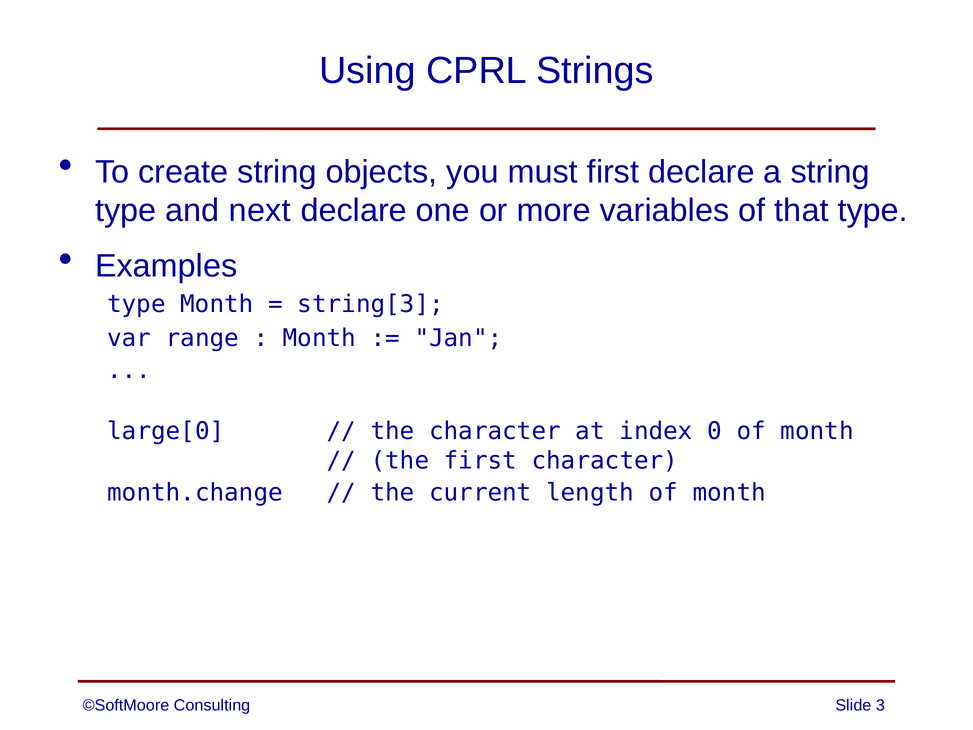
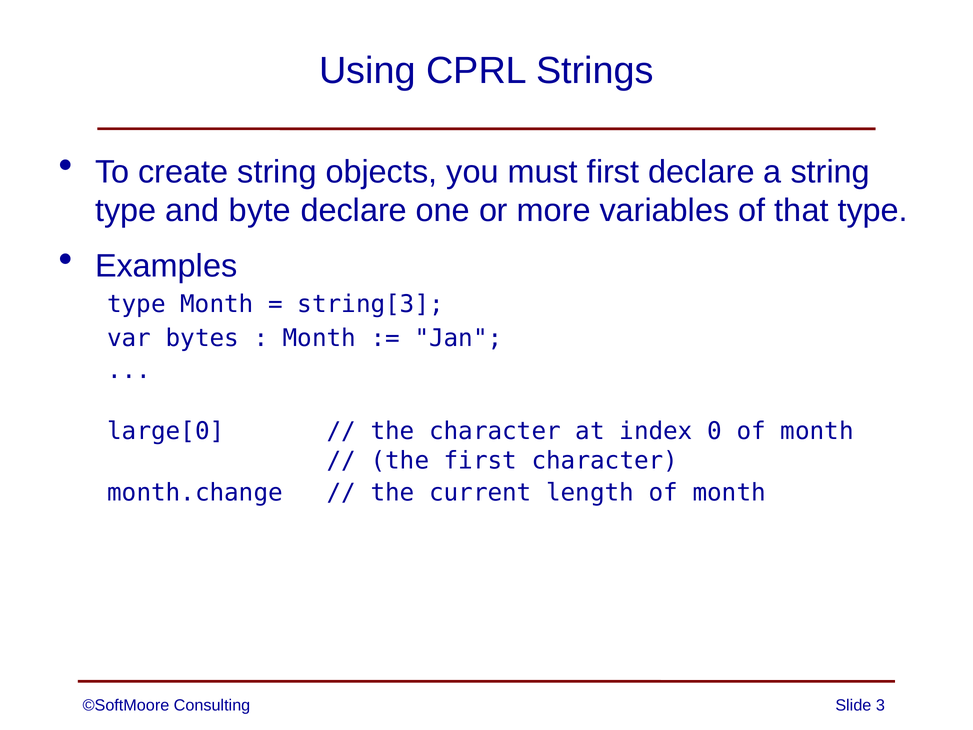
next: next -> byte (260, 211)
range: range -> bytes (202, 338)
